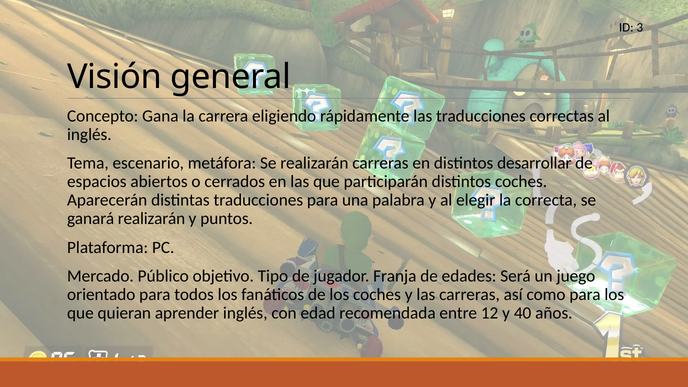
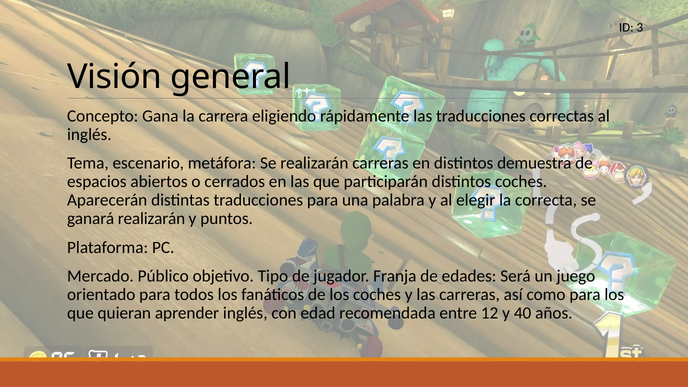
desarrollar: desarrollar -> demuestra (534, 163)
